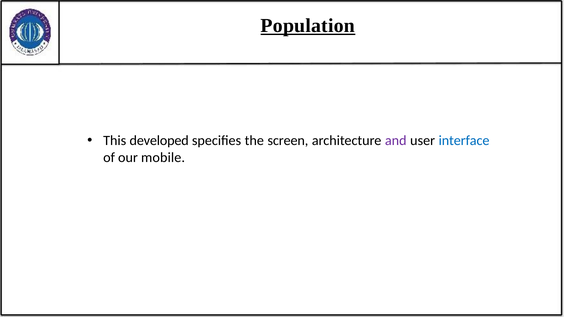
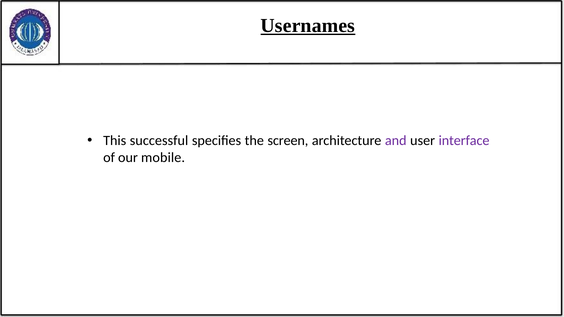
Population: Population -> Usernames (308, 26)
developed: developed -> successful (159, 141)
interface colour: blue -> purple (464, 141)
